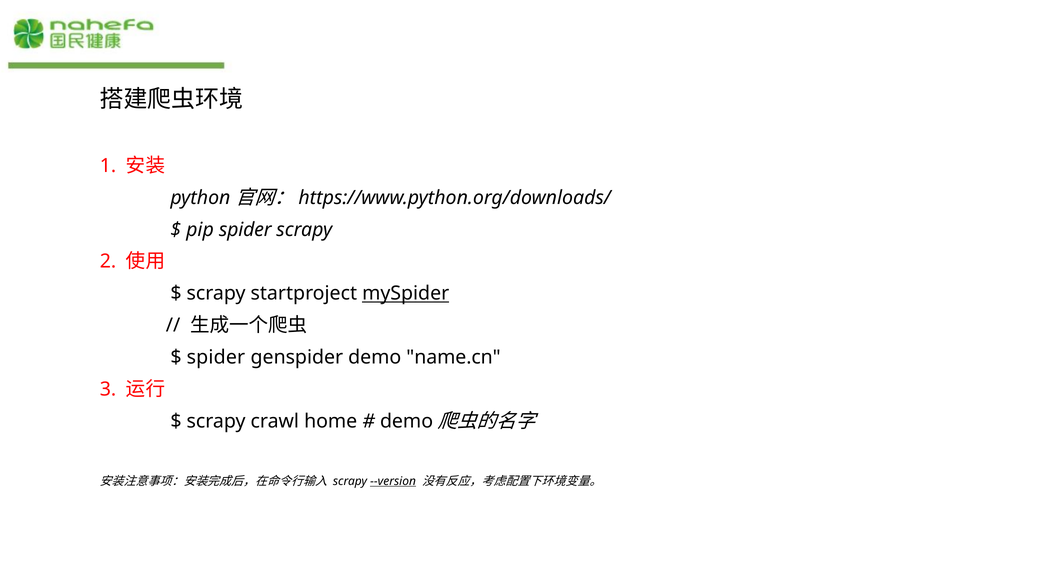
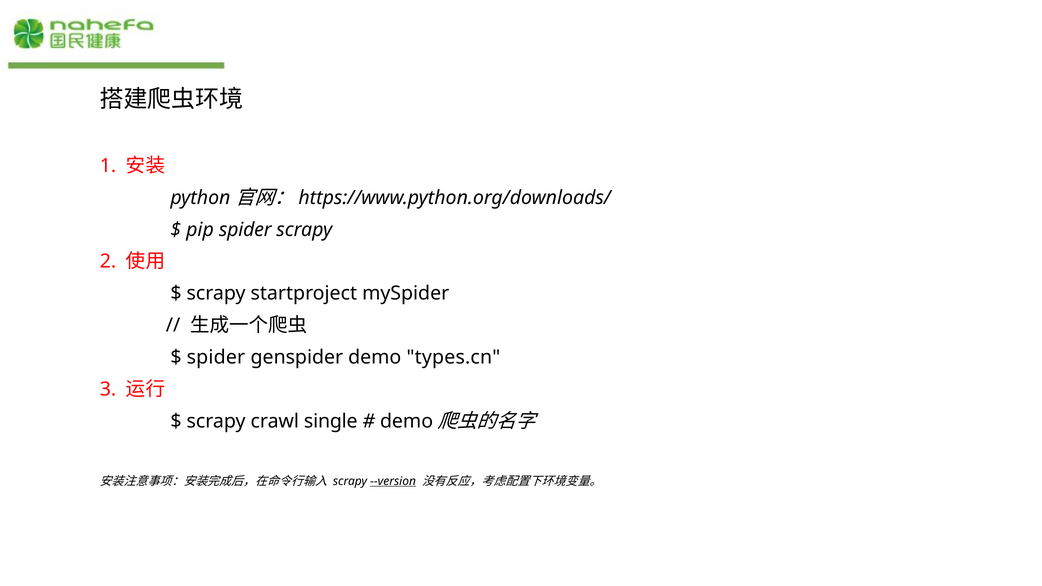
mySpider underline: present -> none (406, 294)
name.cn: name.cn -> types.cn (453, 358)
home: home -> single (331, 421)
